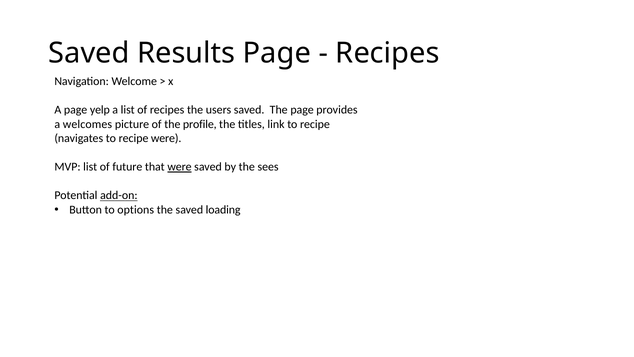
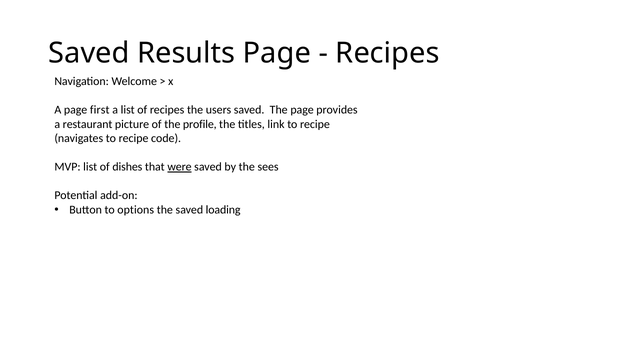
yelp: yelp -> first (100, 110)
welcomes: welcomes -> restaurant (88, 124)
recipe were: were -> code (166, 138)
future: future -> dishes (127, 167)
add-on underline: present -> none (119, 195)
